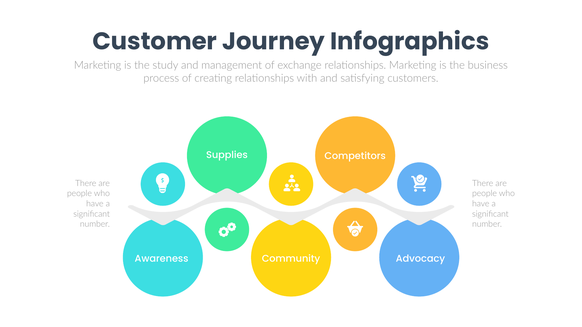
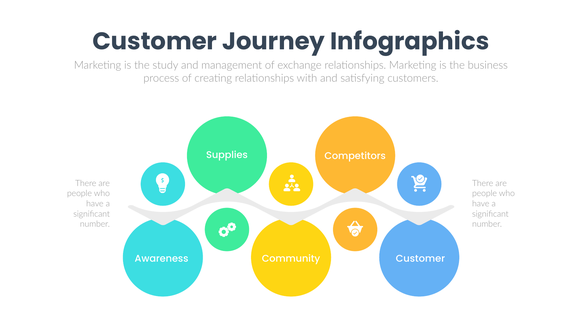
Advocacy: Advocacy -> Customer (420, 259)
